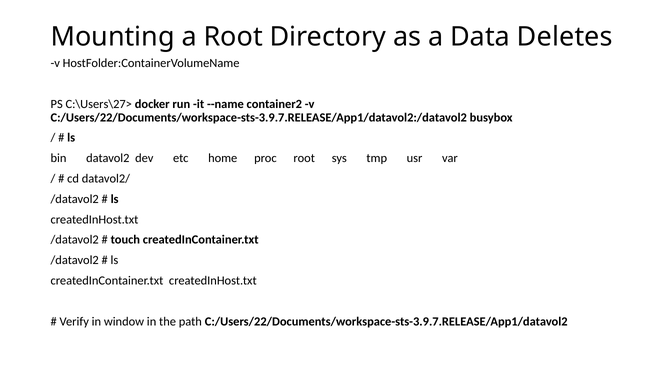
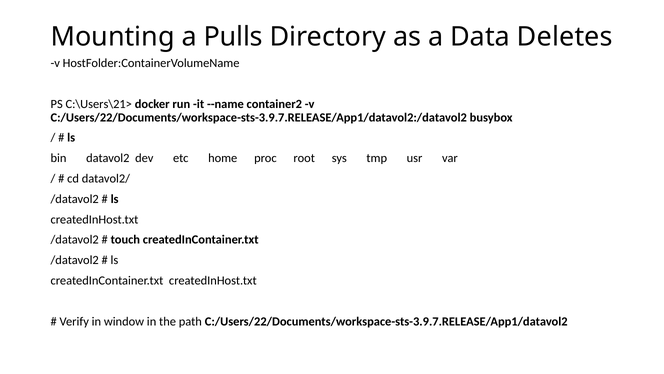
a Root: Root -> Pulls (233, 37)
C:\Users\27>: C:\Users\27> -> C:\Users\21> (99, 104)
